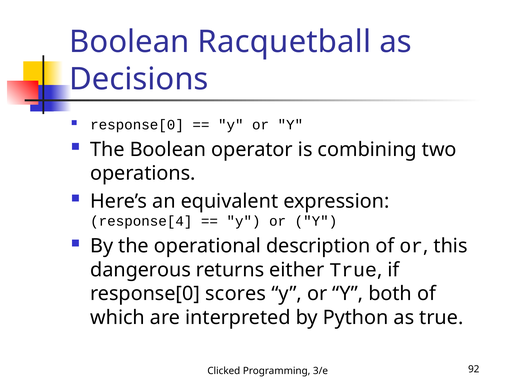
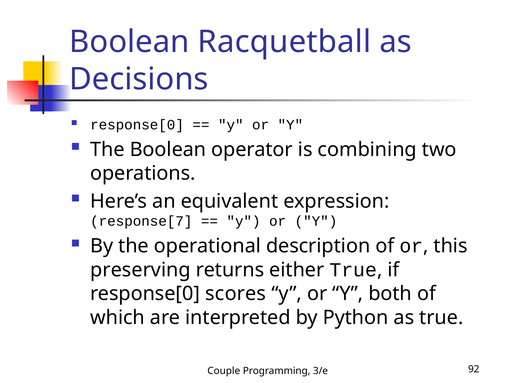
response[4: response[4 -> response[7 (141, 221)
dangerous: dangerous -> preserving (140, 270)
Clicked: Clicked -> Couple (224, 370)
